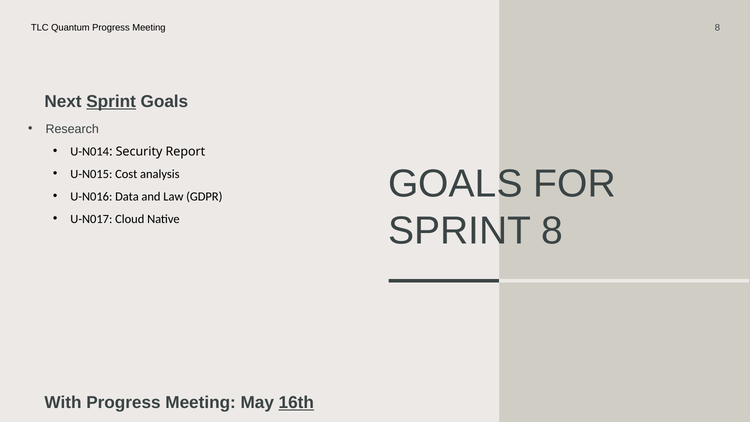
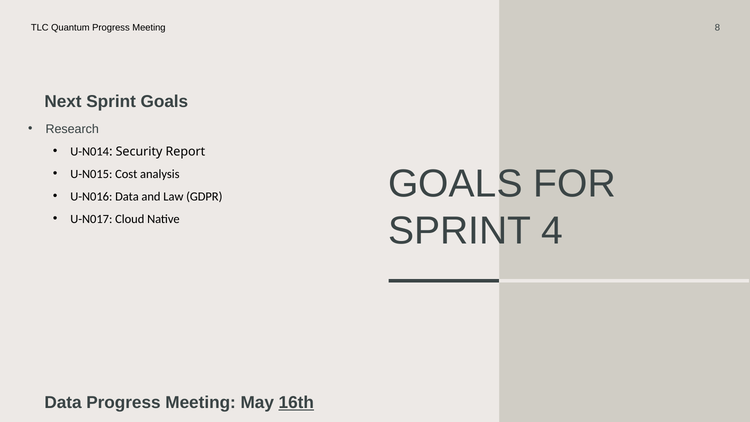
Sprint underline: present -> none (111, 102)
SPRINT 8: 8 -> 4 (552, 231)
With: With -> Data (63, 402)
